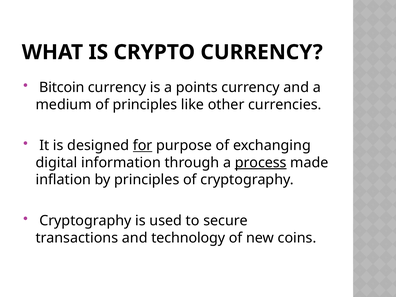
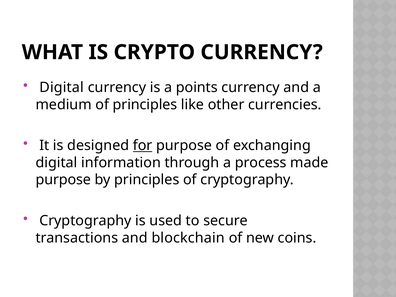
Bitcoin: Bitcoin -> Digital (62, 87)
process underline: present -> none (261, 163)
inflation: inflation -> purpose (63, 180)
technology: technology -> blockchain (188, 238)
